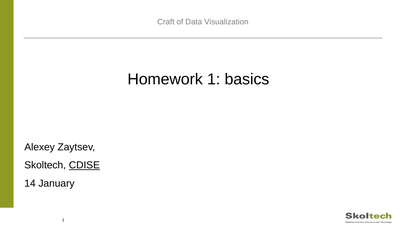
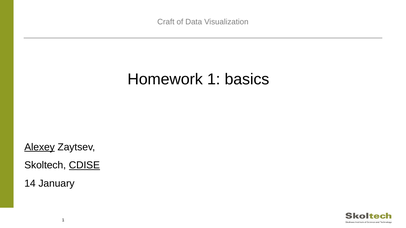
Alexey underline: none -> present (40, 147)
